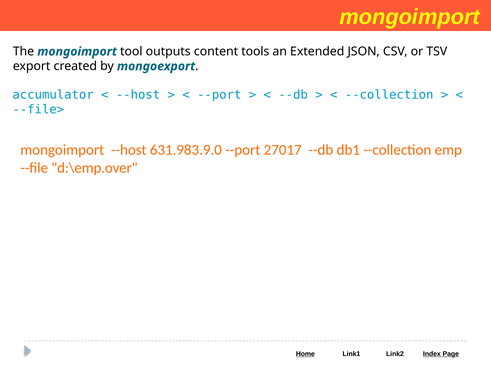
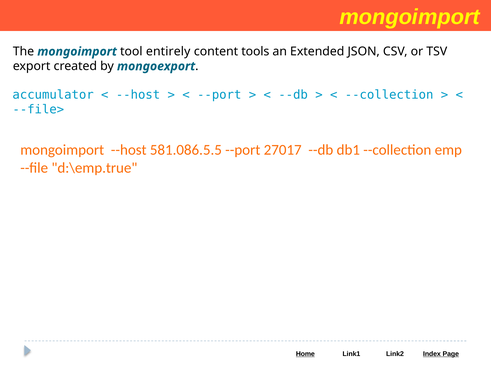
outputs: outputs -> entirely (168, 52)
631.983.9.0: 631.983.9.0 -> 581.086.5.5 (186, 150)
d:\emp.over: d:\emp.over -> d:\emp.true (94, 168)
